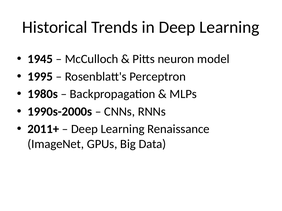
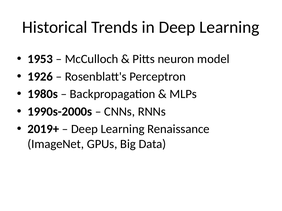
1945: 1945 -> 1953 (40, 59)
1995: 1995 -> 1926 (40, 77)
2011+: 2011+ -> 2019+ (43, 129)
